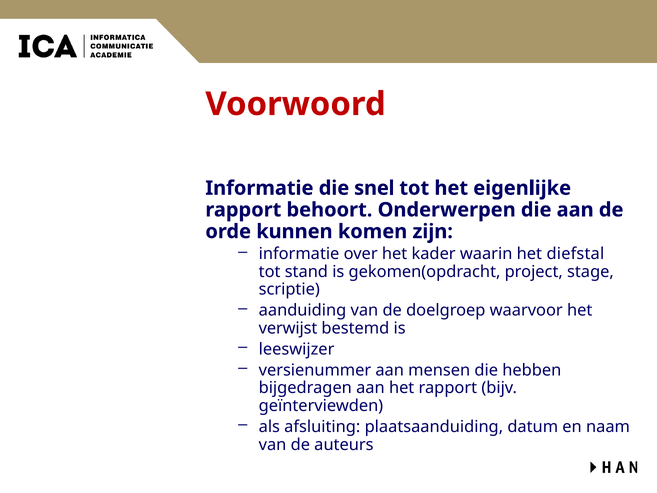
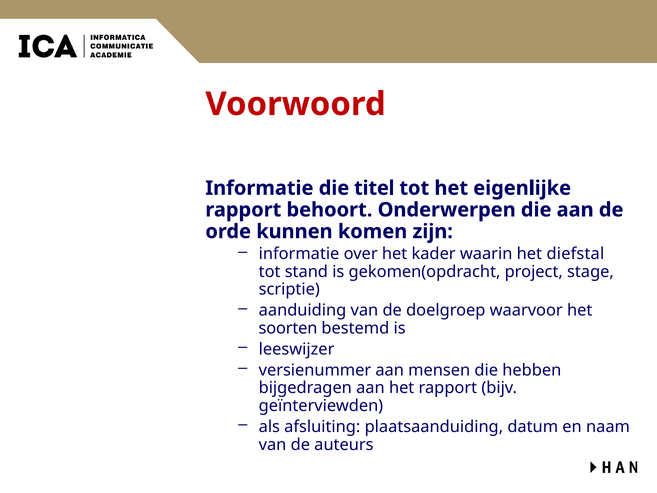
snel: snel -> titel (374, 188)
verwijst: verwijst -> soorten (288, 328)
